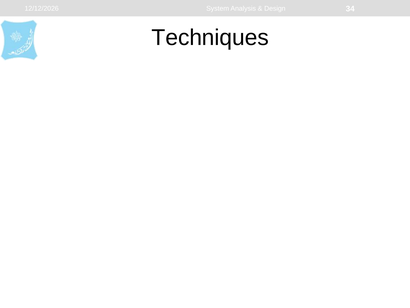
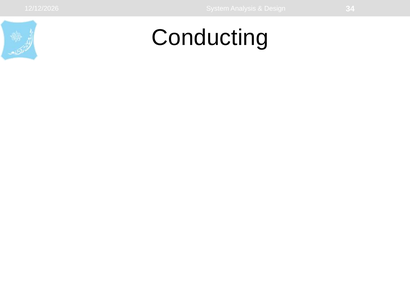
Techniques: Techniques -> Conducting (210, 37)
